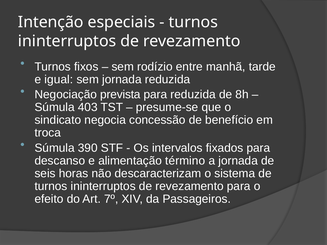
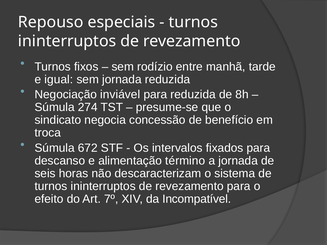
Intenção: Intenção -> Repouso (51, 22)
prevista: prevista -> inviável (120, 95)
403: 403 -> 274 (88, 107)
390: 390 -> 672 (88, 148)
Passageiros: Passageiros -> Incompatível (197, 199)
